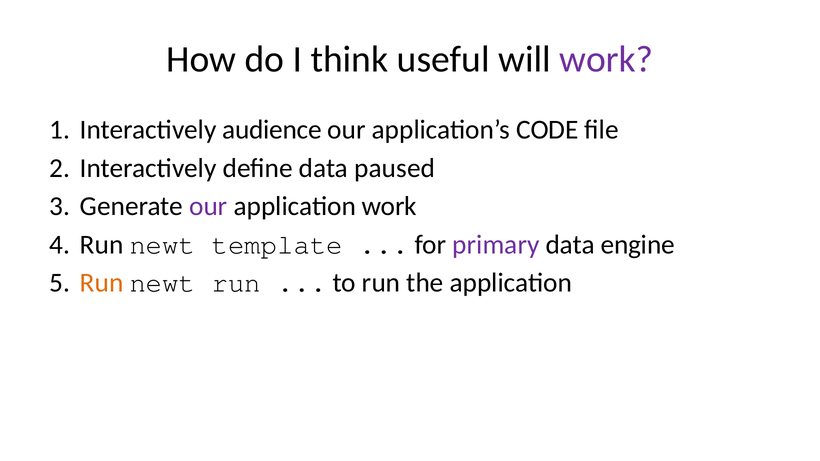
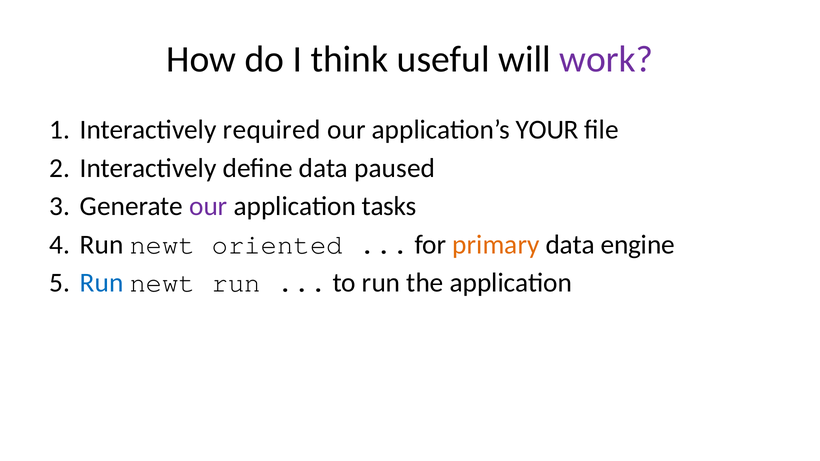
audience: audience -> required (272, 130)
CODE: CODE -> YOUR (547, 130)
application work: work -> tasks (389, 207)
template: template -> oriented (277, 245)
primary colour: purple -> orange (496, 245)
Run colour: orange -> blue (102, 283)
